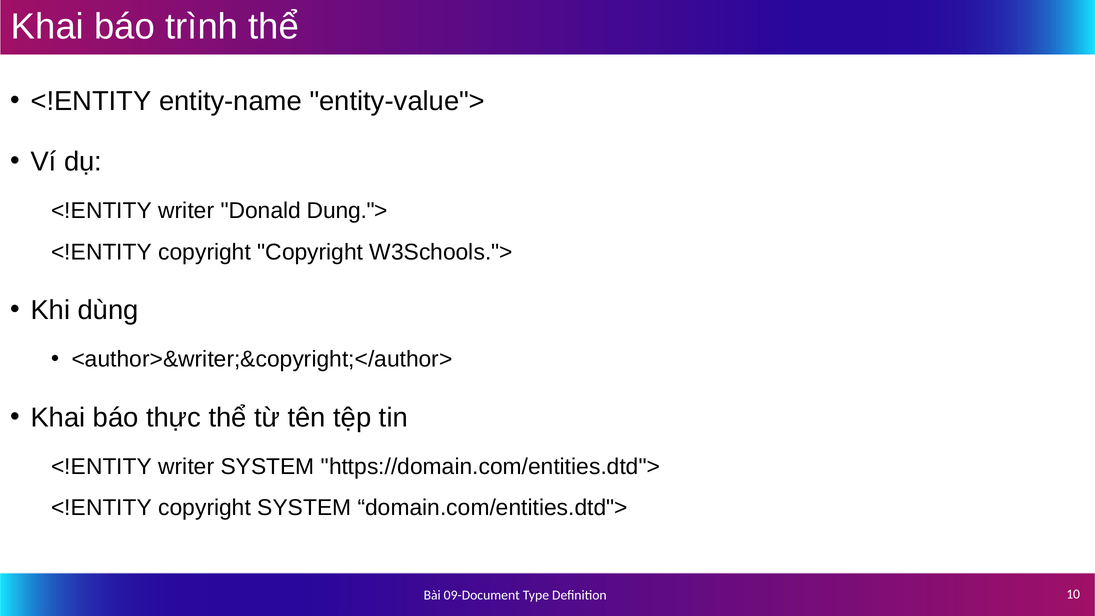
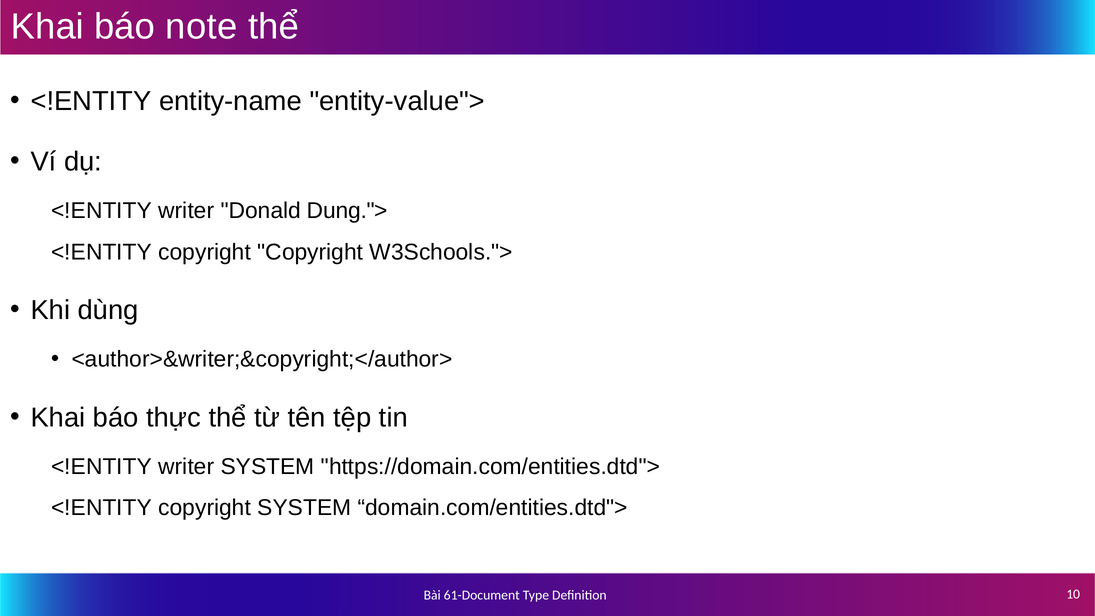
trình: trình -> note (202, 27)
09-Document: 09-Document -> 61-Document (482, 595)
